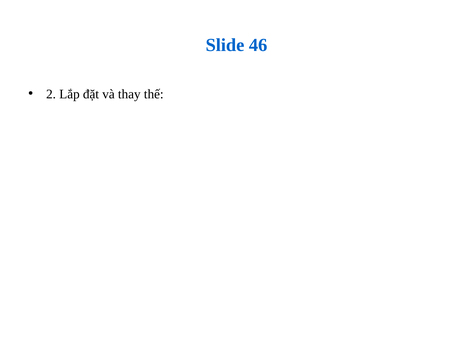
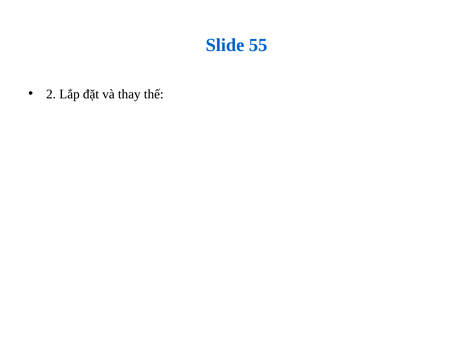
46: 46 -> 55 (258, 45)
